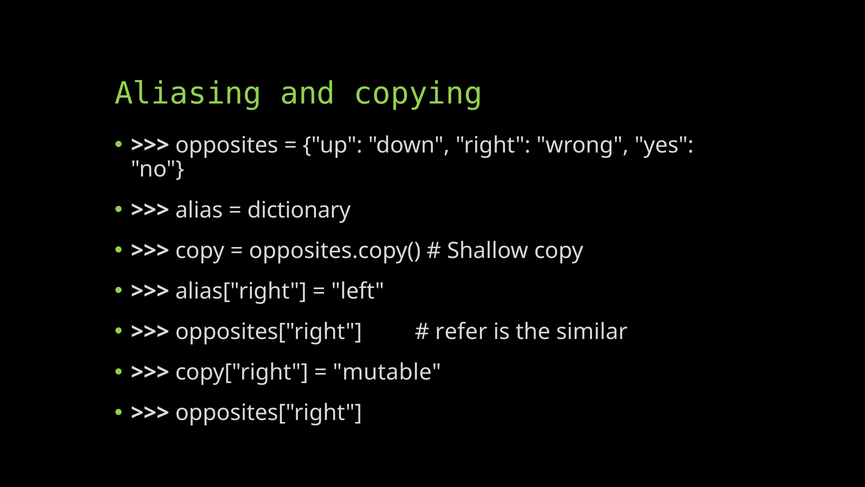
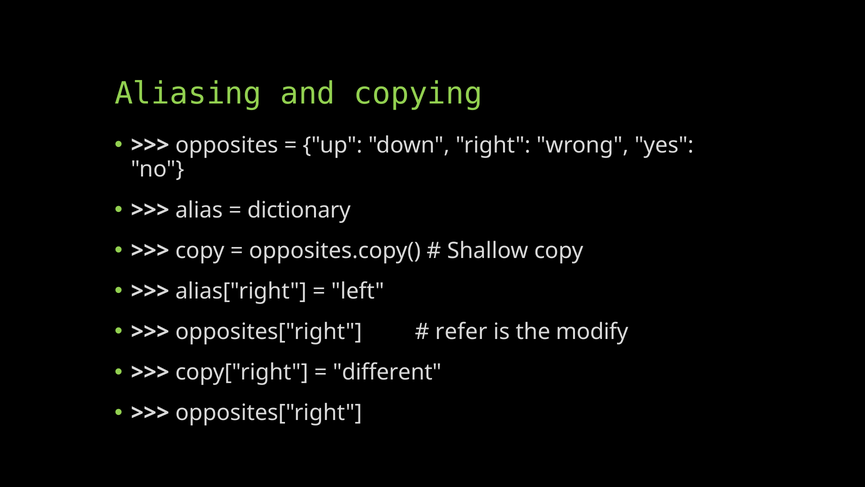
similar: similar -> modify (592, 331)
mutable: mutable -> different (387, 372)
